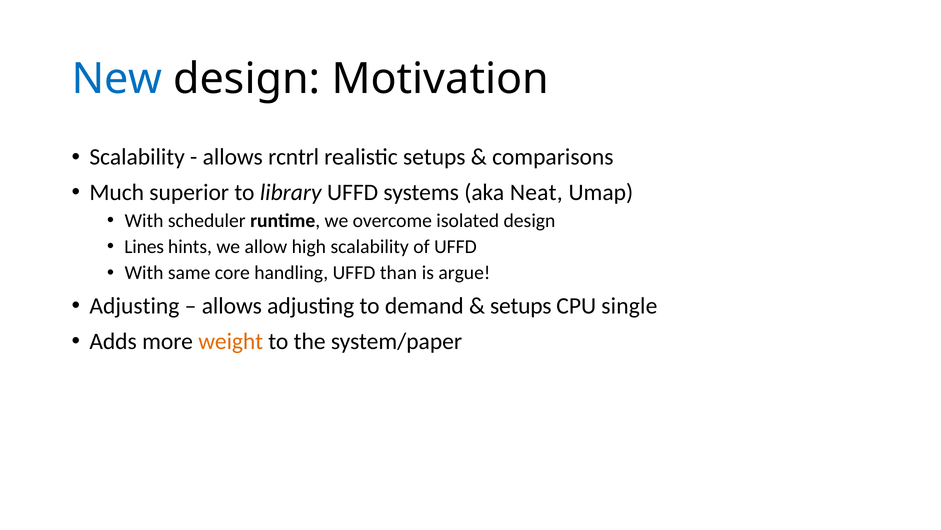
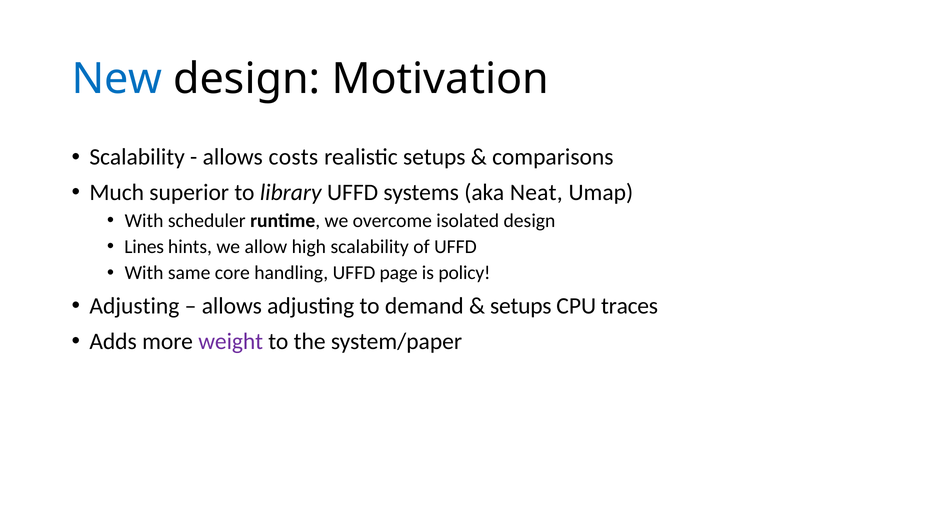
rcntrl: rcntrl -> costs (293, 157)
than: than -> page (399, 273)
argue: argue -> policy (464, 273)
single: single -> traces (630, 306)
weight colour: orange -> purple (231, 341)
